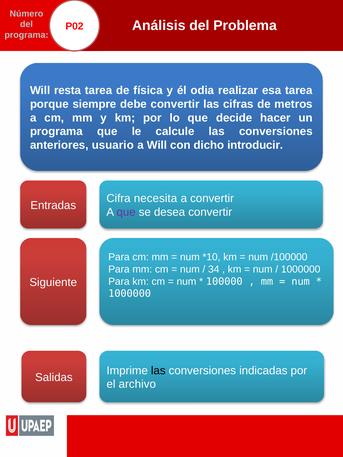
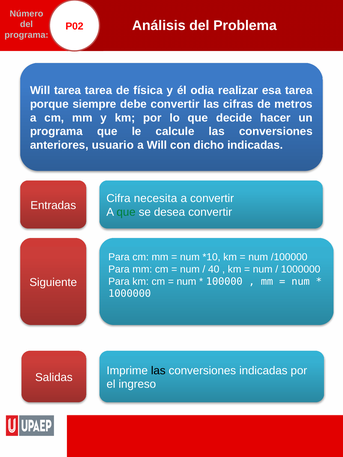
Will resta: resta -> tarea (68, 90)
dicho introducir: introducir -> indicadas (255, 145)
que colour: purple -> green (126, 212)
34: 34 -> 40 (214, 269)
archivo: archivo -> ingreso (137, 385)
